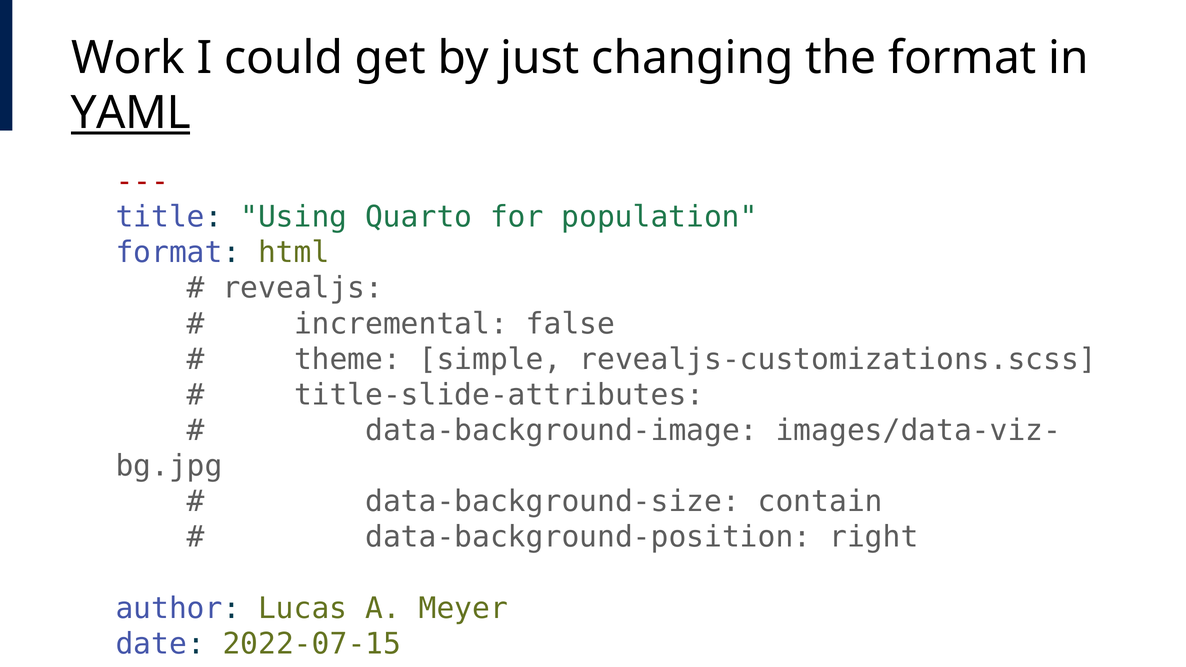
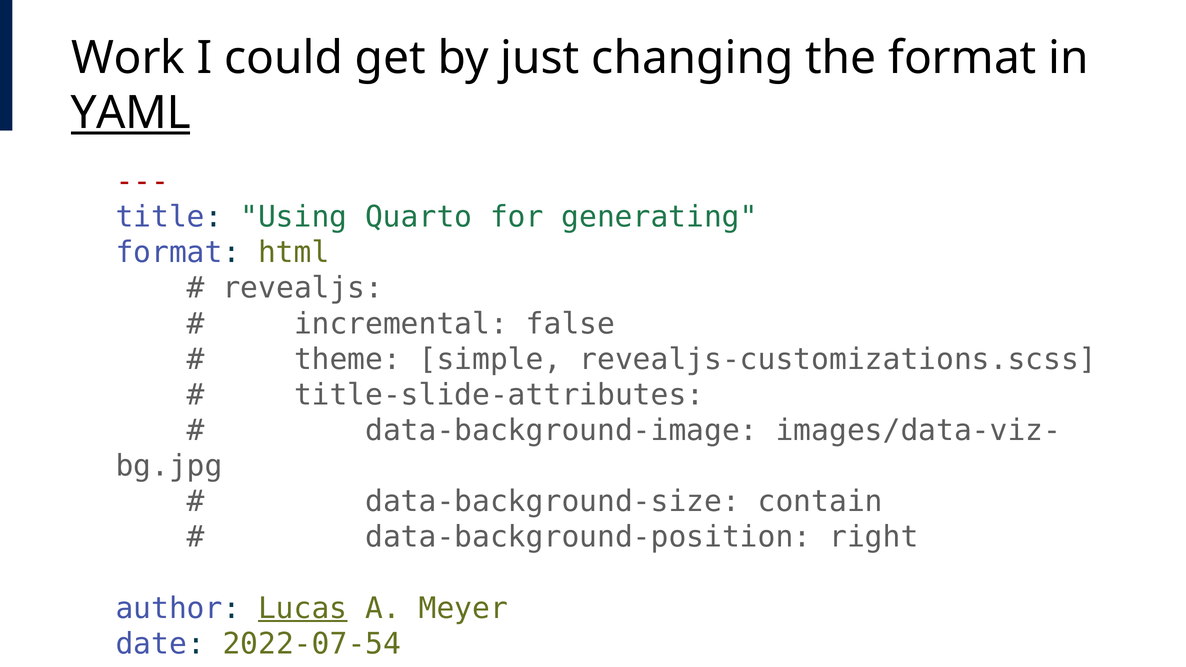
population: population -> generating (660, 217)
Lucas underline: none -> present (303, 608)
2022-07-15: 2022-07-15 -> 2022-07-54 (312, 644)
